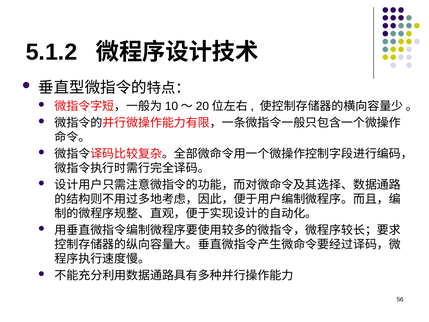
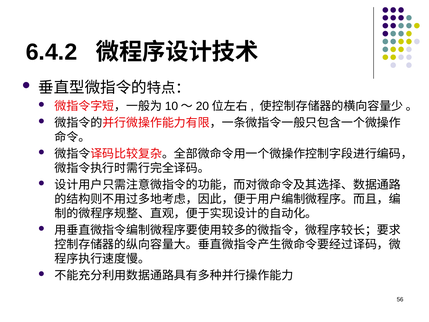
5.1.2: 5.1.2 -> 6.4.2 (51, 52)
